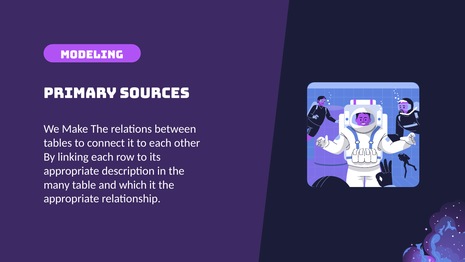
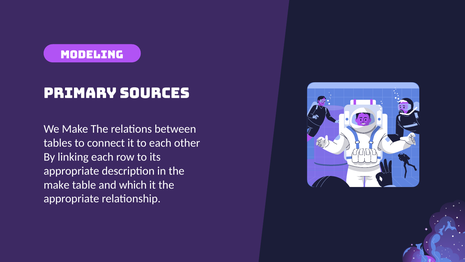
many: many -> make (57, 185)
